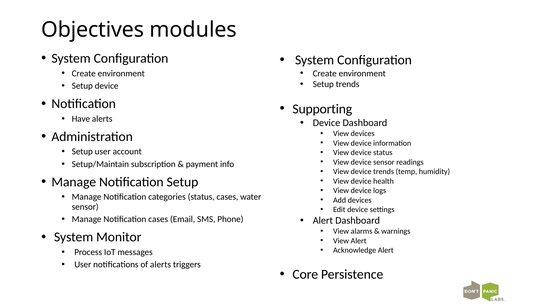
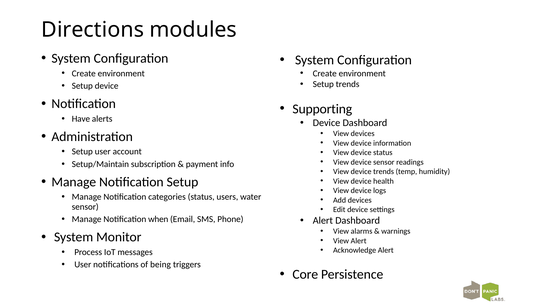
Objectives: Objectives -> Directions (93, 30)
status cases: cases -> users (227, 197)
Notification cases: cases -> when (158, 219)
of alerts: alerts -> being (161, 265)
